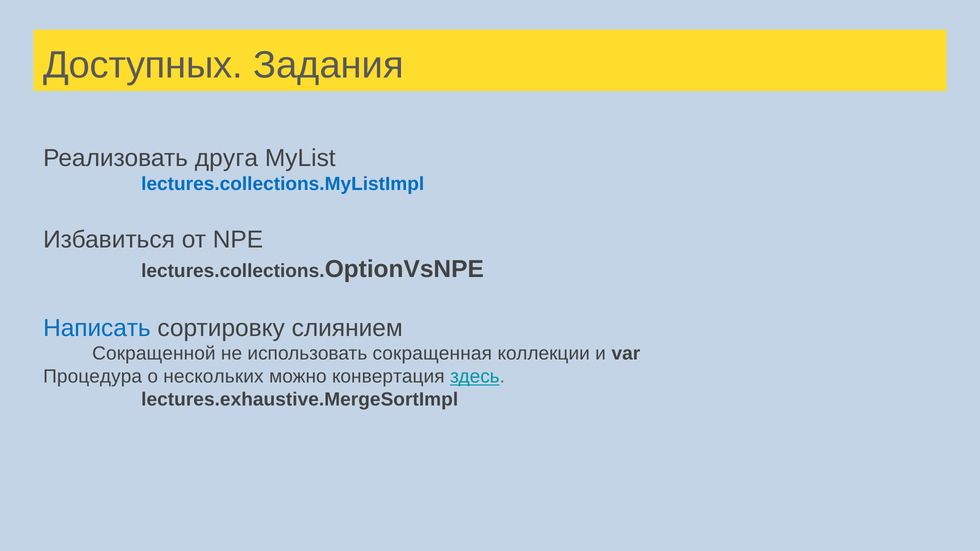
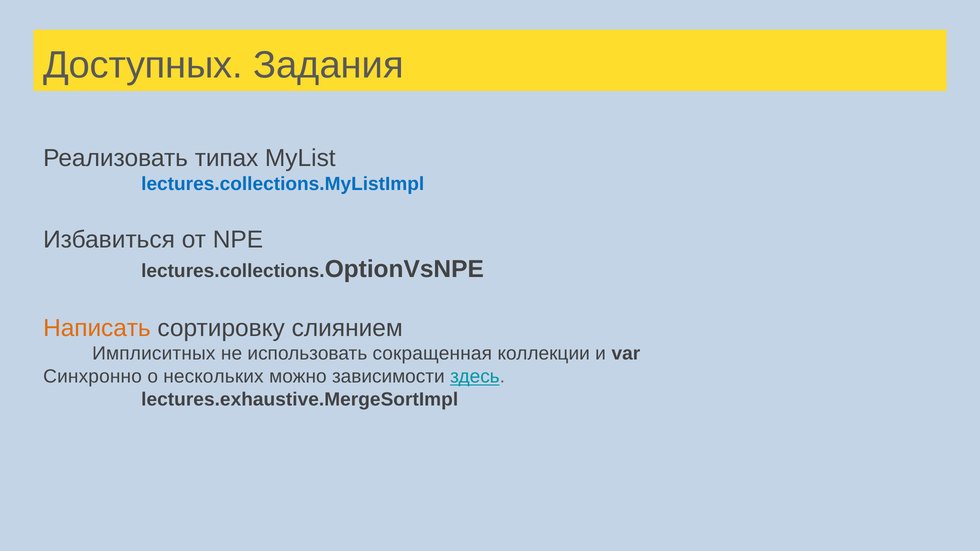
друга: друга -> типах (227, 158)
Написать colour: blue -> orange (97, 328)
Сокращенной: Сокращенной -> Имплиситных (154, 354)
Процедура: Процедура -> Синхронно (93, 377)
конвертация: конвертация -> зависимости (388, 377)
